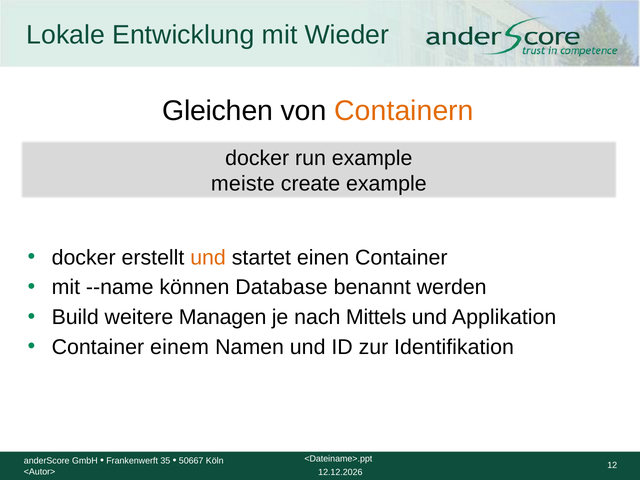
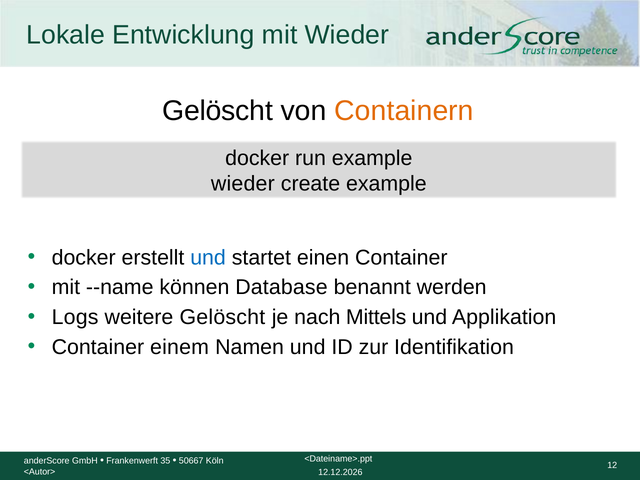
Gleichen: Gleichen -> Gelöscht (218, 111)
meiste: meiste -> wieder (243, 184)
und colour: orange -> blue (208, 258)
Build: Build -> Logs (75, 317)
weitere Managen: Managen -> Gelöscht (222, 317)
